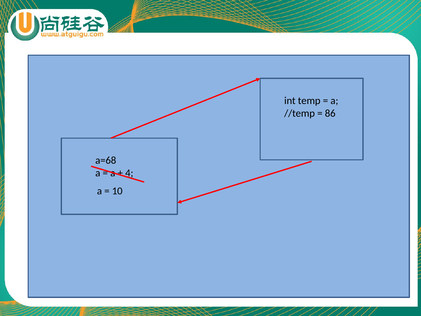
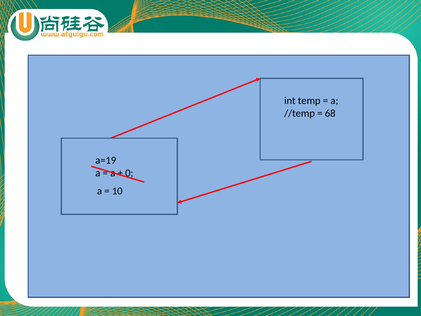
86: 86 -> 68 (330, 113)
a=68: a=68 -> a=19 (106, 160)
4: 4 -> 0 (129, 173)
